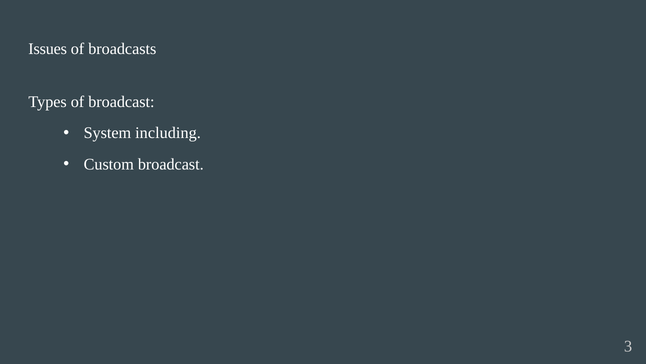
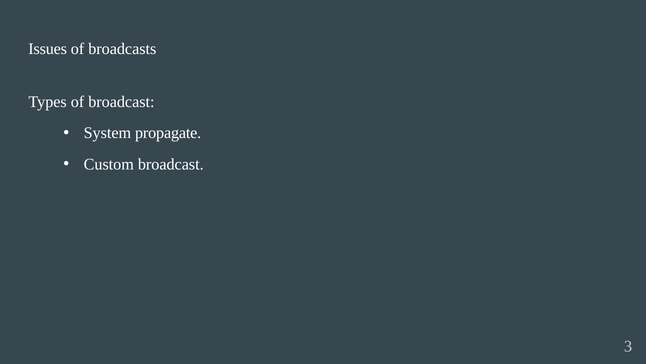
including: including -> propagate (168, 133)
